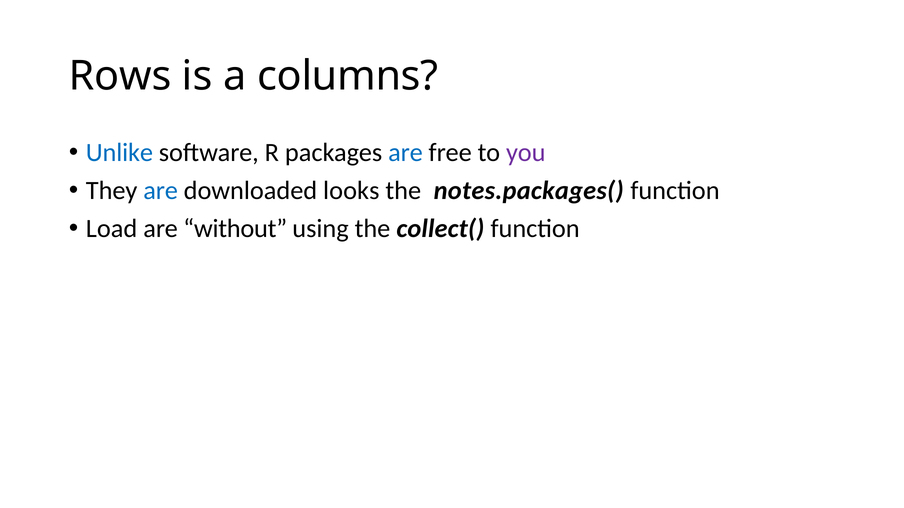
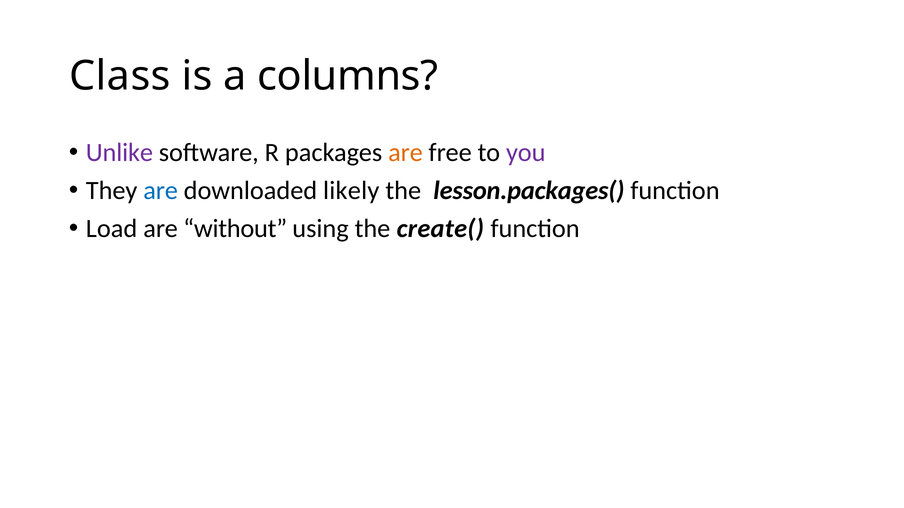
Rows: Rows -> Class (120, 76)
Unlike colour: blue -> purple (119, 153)
are colour: blue -> orange (405, 153)
looks: looks -> likely (351, 191)
notes.packages(: notes.packages( -> lesson.packages( (529, 191)
collect(: collect( -> create( (440, 229)
